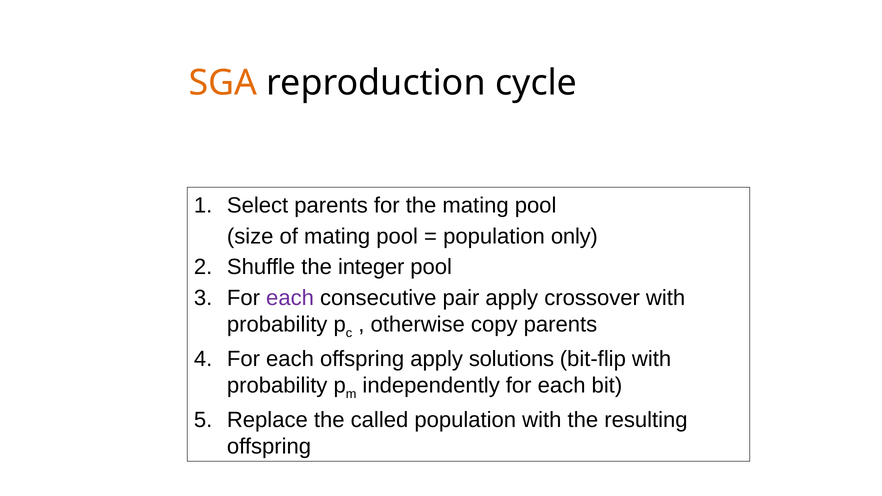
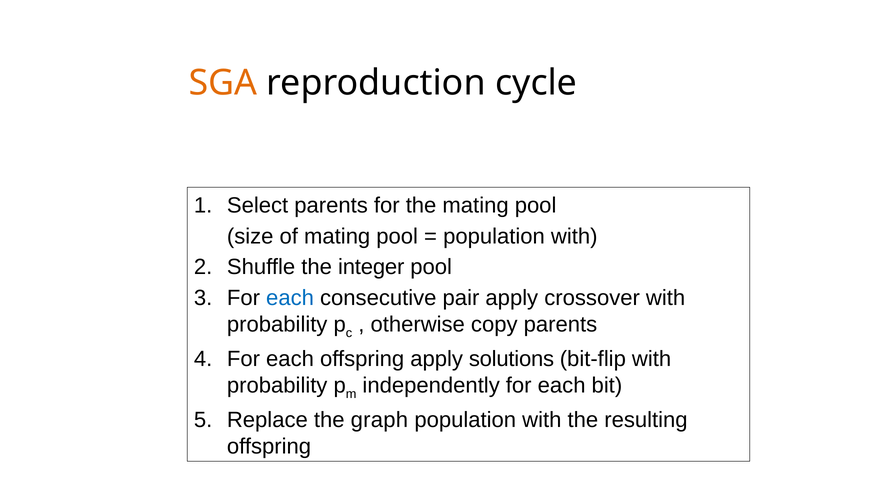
only: only -> with (574, 236)
each colour: purple -> blue (290, 298)
called: called -> graph (379, 420)
